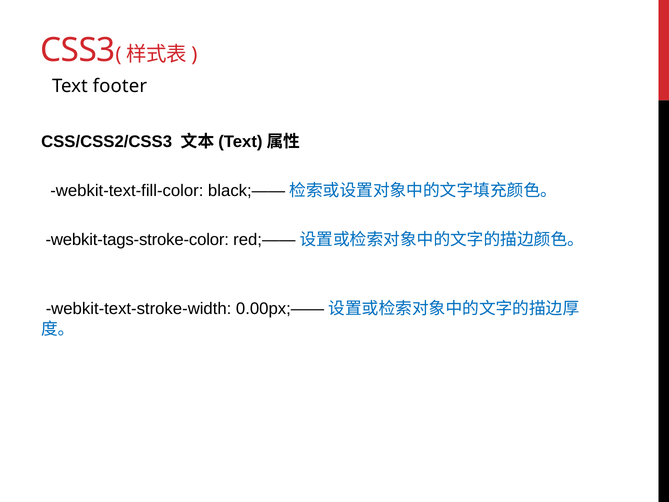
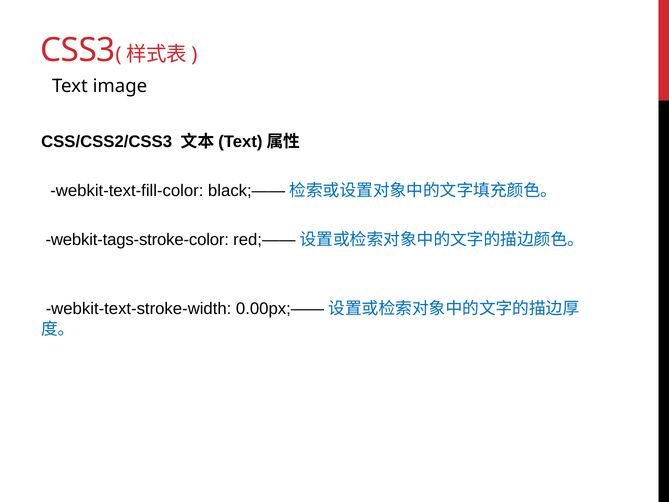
footer: footer -> image (120, 86)
